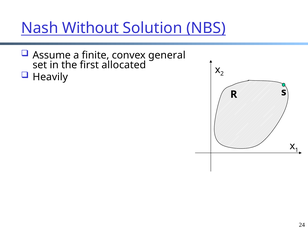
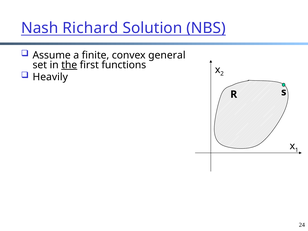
Without: Without -> Richard (90, 28)
the underline: none -> present (69, 65)
allocated: allocated -> functions (124, 65)
